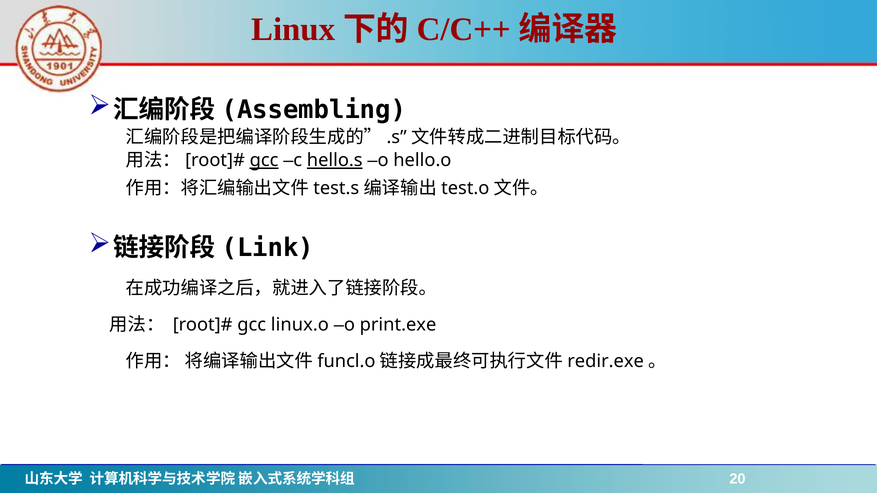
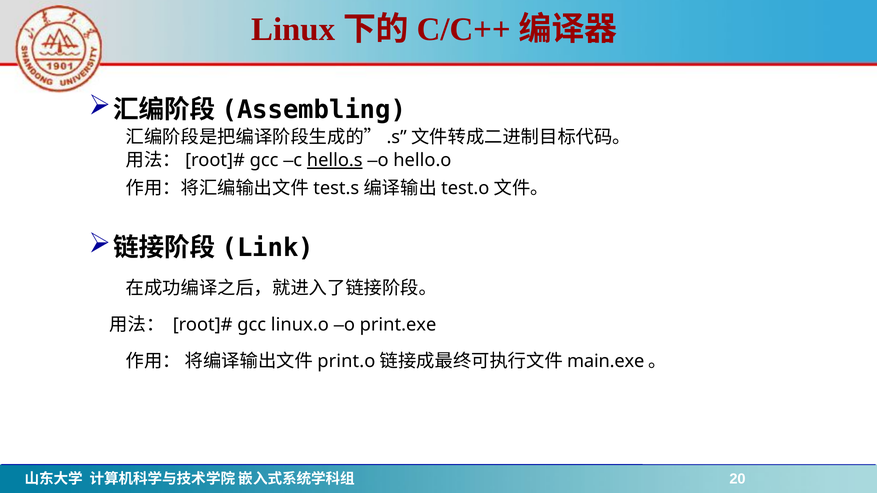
gcc underline: present -> none (264, 160)
funcl.o: funcl.o -> print.o (346, 361)
redir.exe: redir.exe -> main.exe (606, 361)
